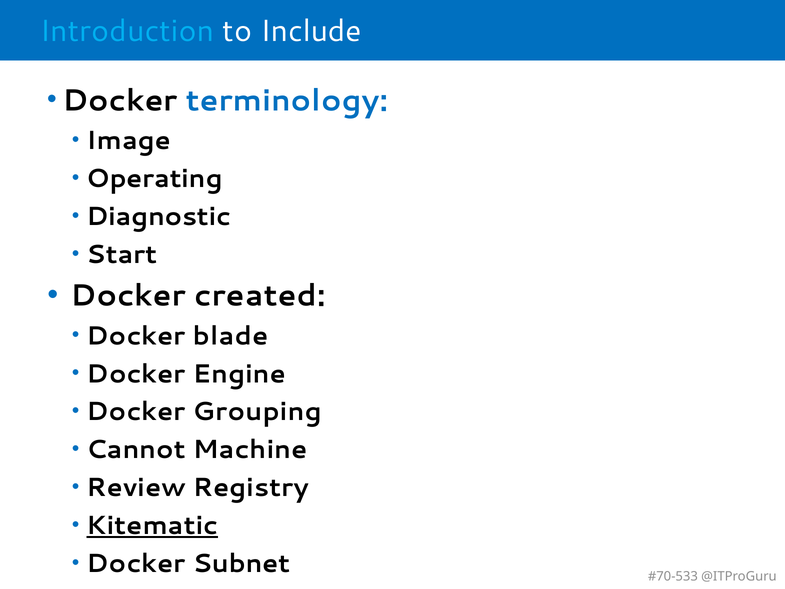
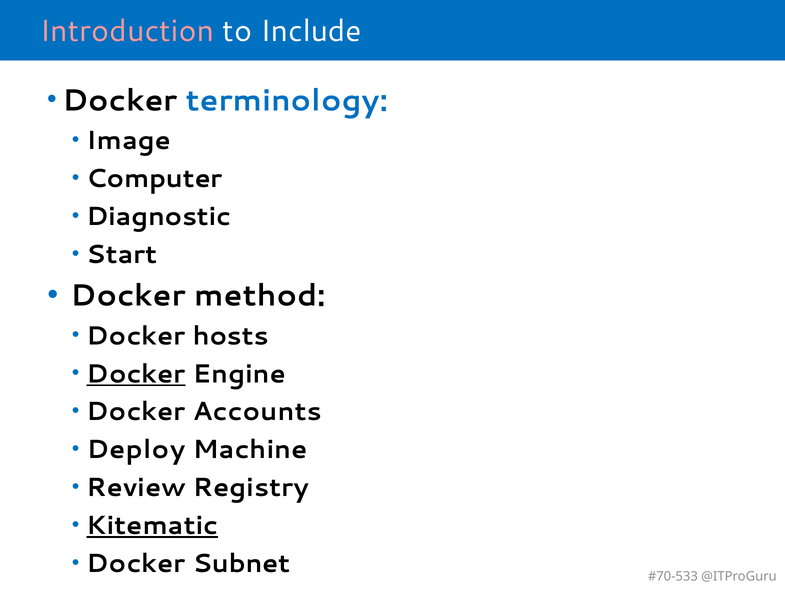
Introduction colour: light blue -> pink (127, 31)
Operating: Operating -> Computer (154, 179)
created: created -> method (260, 295)
blade: blade -> hosts (231, 336)
Docker underline: none -> present (136, 374)
Grouping: Grouping -> Accounts (257, 412)
Cannot: Cannot -> Deploy (136, 450)
